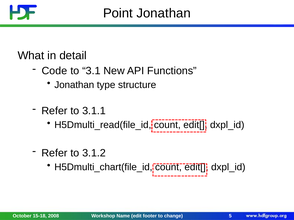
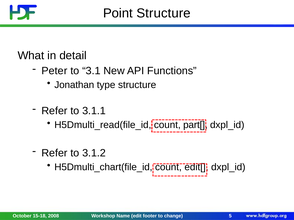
Point Jonathan: Jonathan -> Structure (164, 13)
Code: Code -> Peter (54, 71)
H5Dmulti_read(file_id count edit[: edit[ -> part[ (195, 125)
